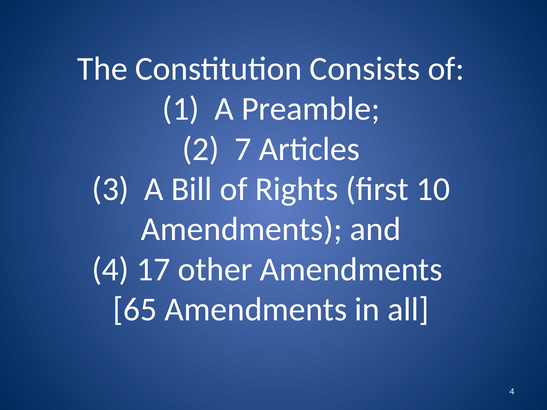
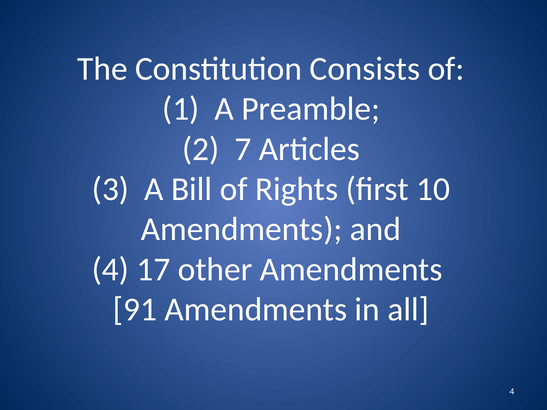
65: 65 -> 91 (135, 310)
